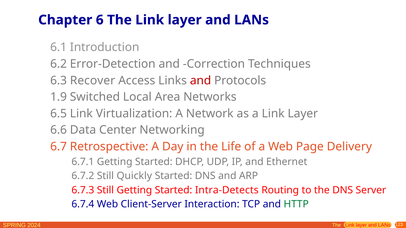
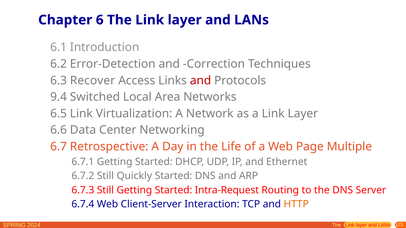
1.9: 1.9 -> 9.4 (59, 97)
Delivery: Delivery -> Multiple (349, 147)
Intra-Detects: Intra-Detects -> Intra-Request (227, 190)
HTTP colour: green -> orange (296, 205)
